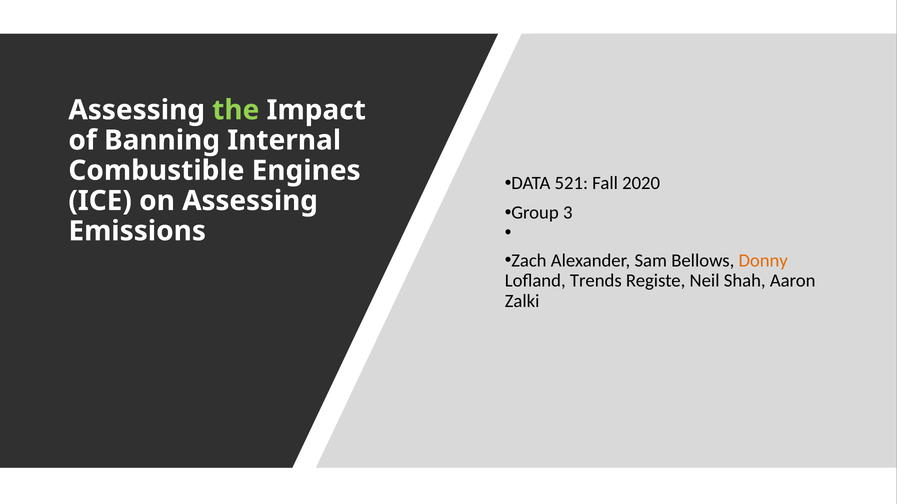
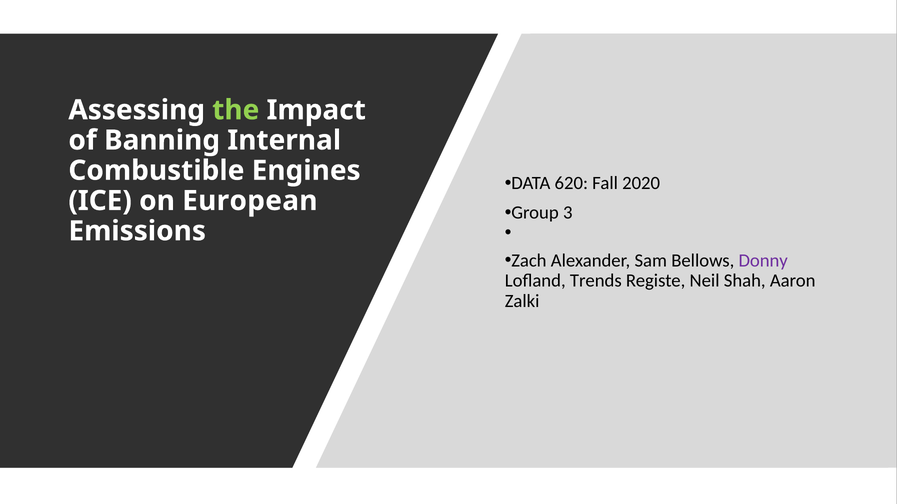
521: 521 -> 620 (571, 183)
on Assessing: Assessing -> European (250, 201)
Donny colour: orange -> purple (763, 261)
